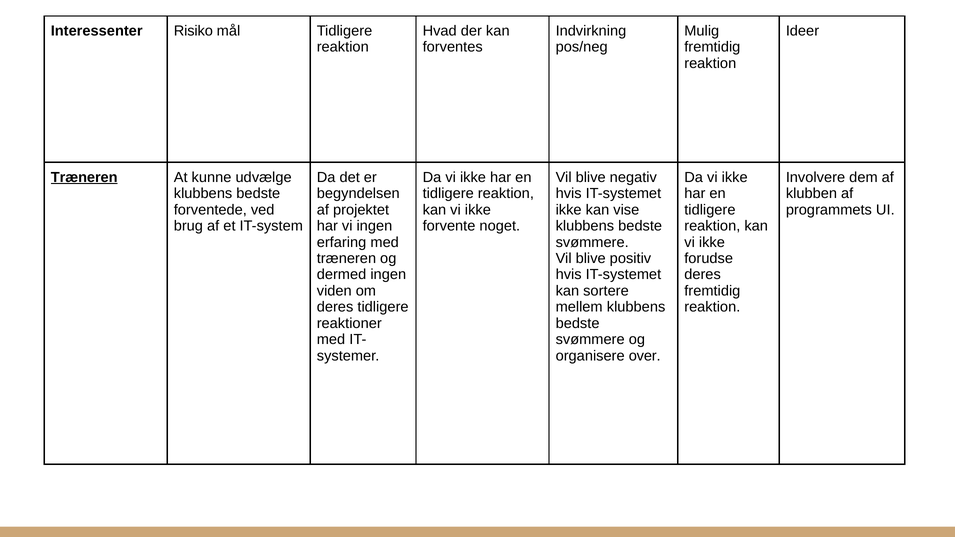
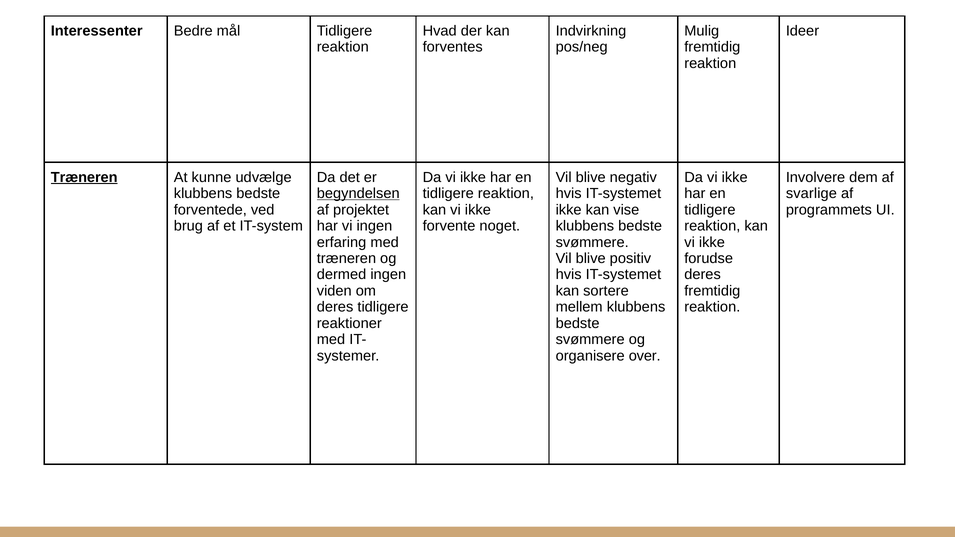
Risiko: Risiko -> Bedre (193, 31)
begyndelsen underline: none -> present (358, 194)
klubben: klubben -> svarlige (811, 194)
